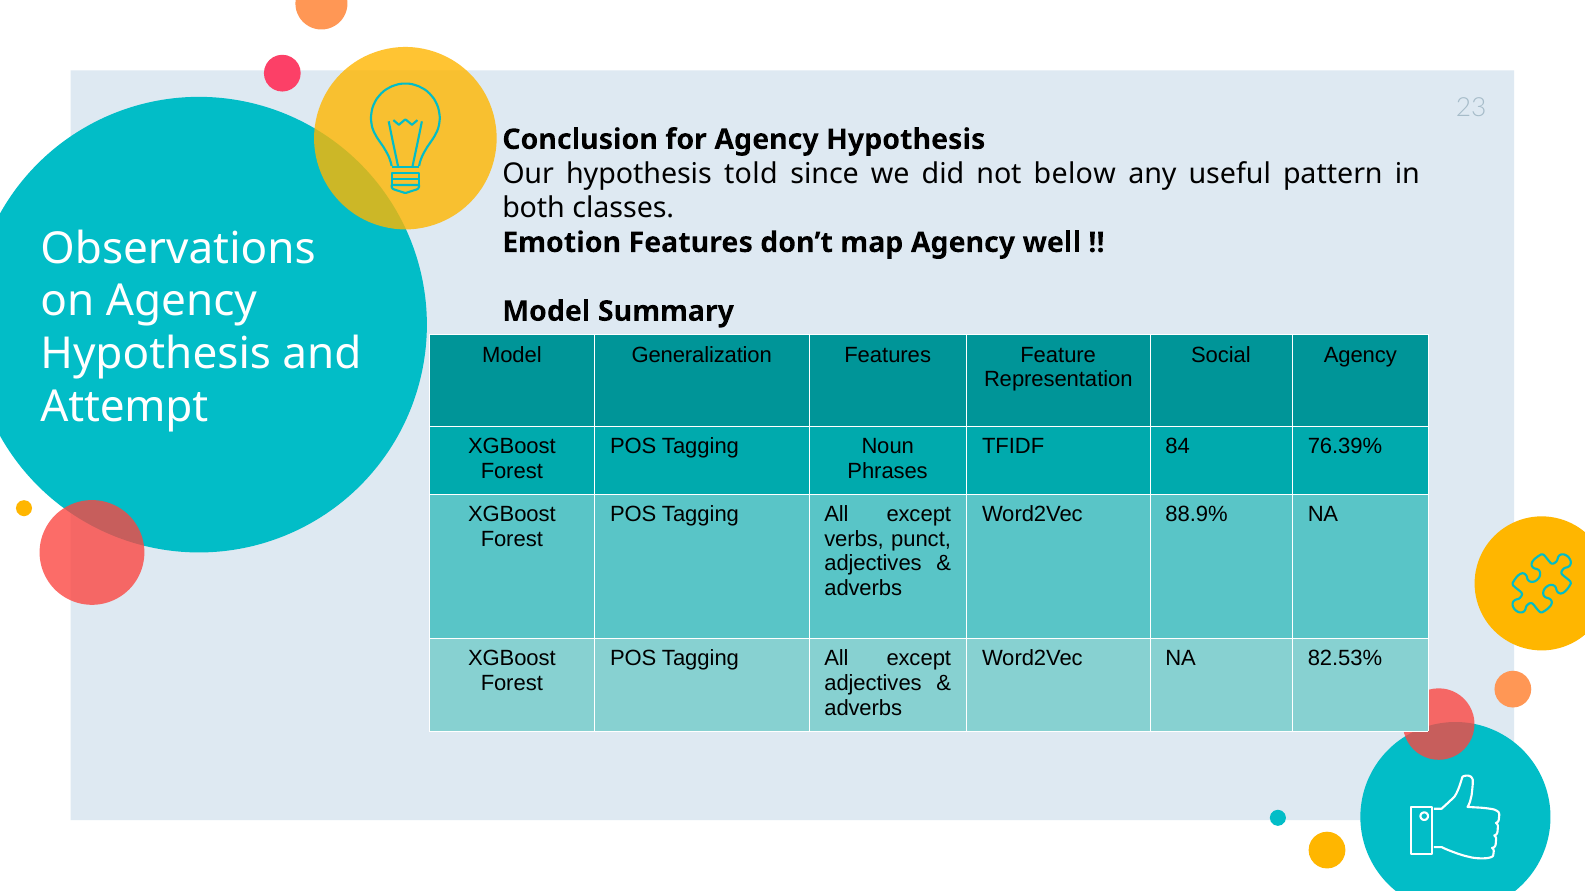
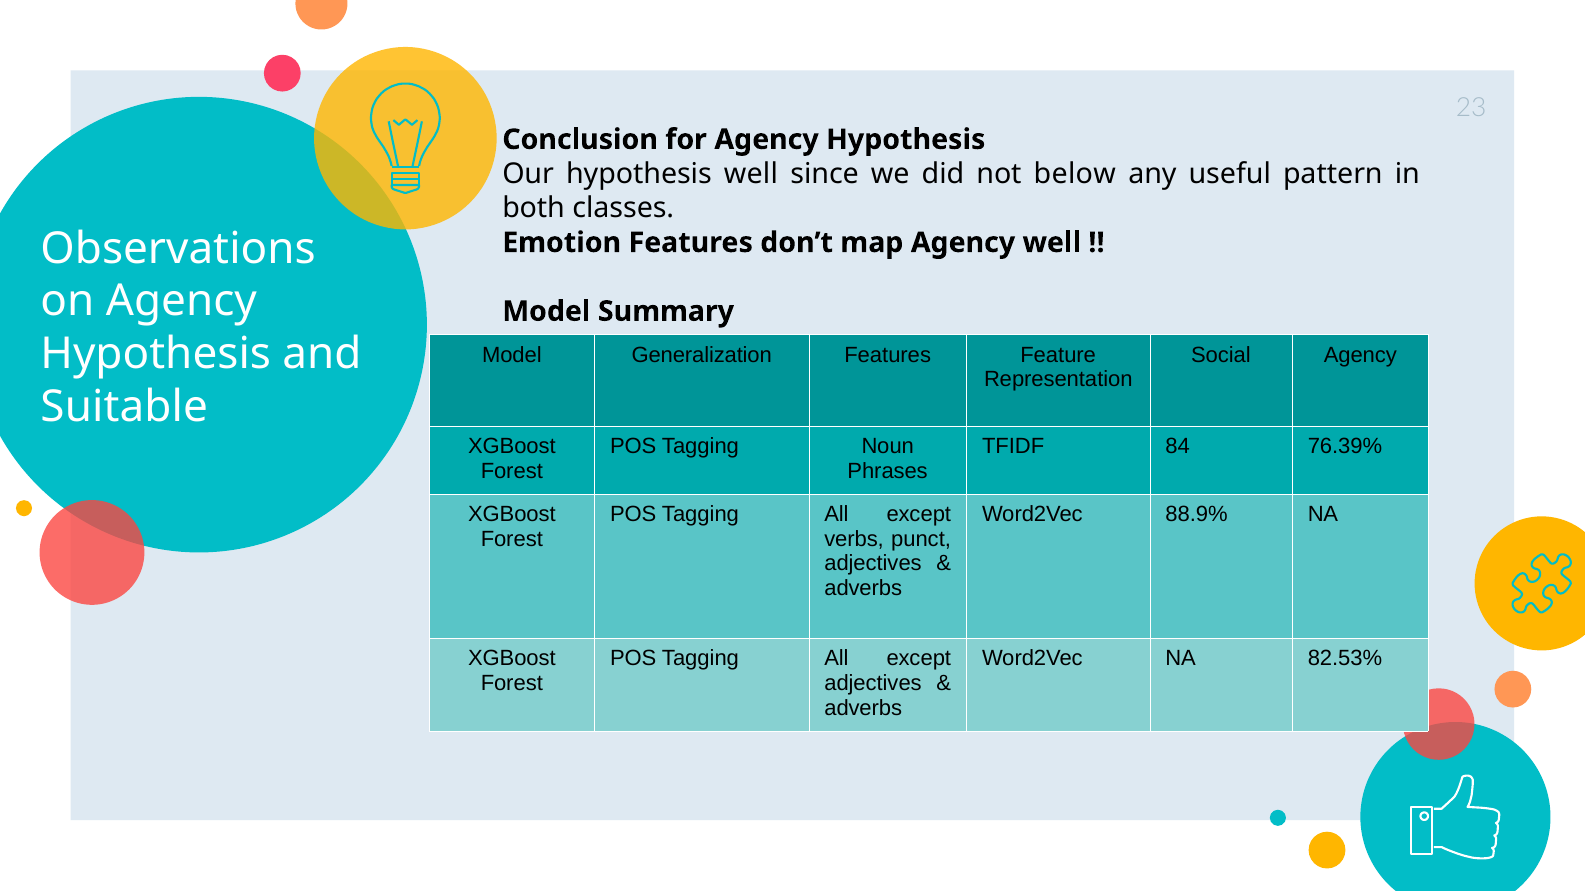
hypothesis told: told -> well (751, 174)
Attempt: Attempt -> Suitable (124, 407)
